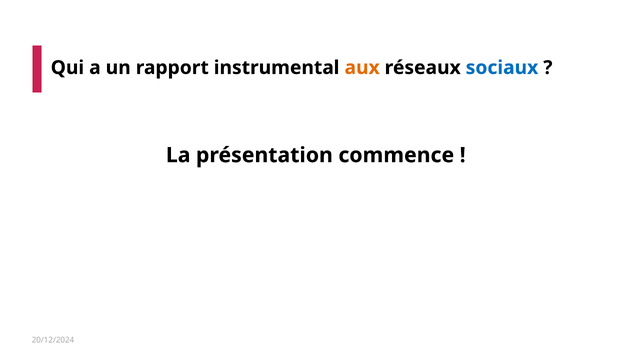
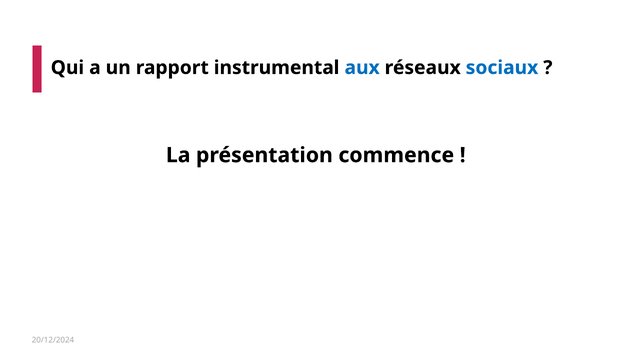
aux colour: orange -> blue (362, 68)
